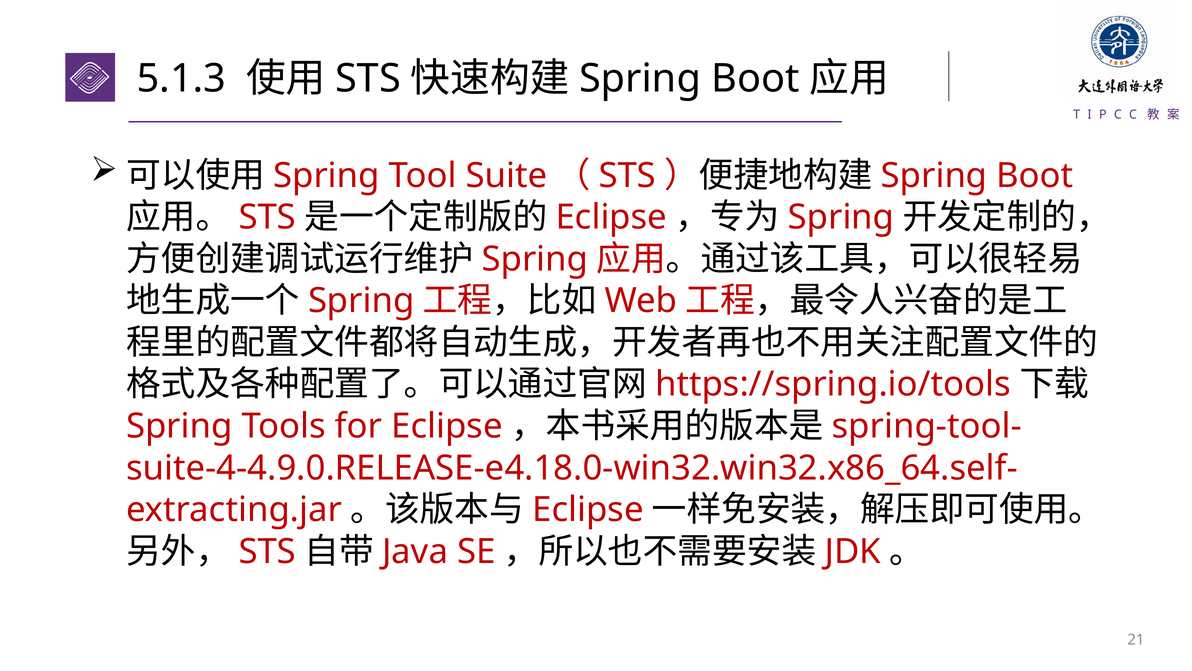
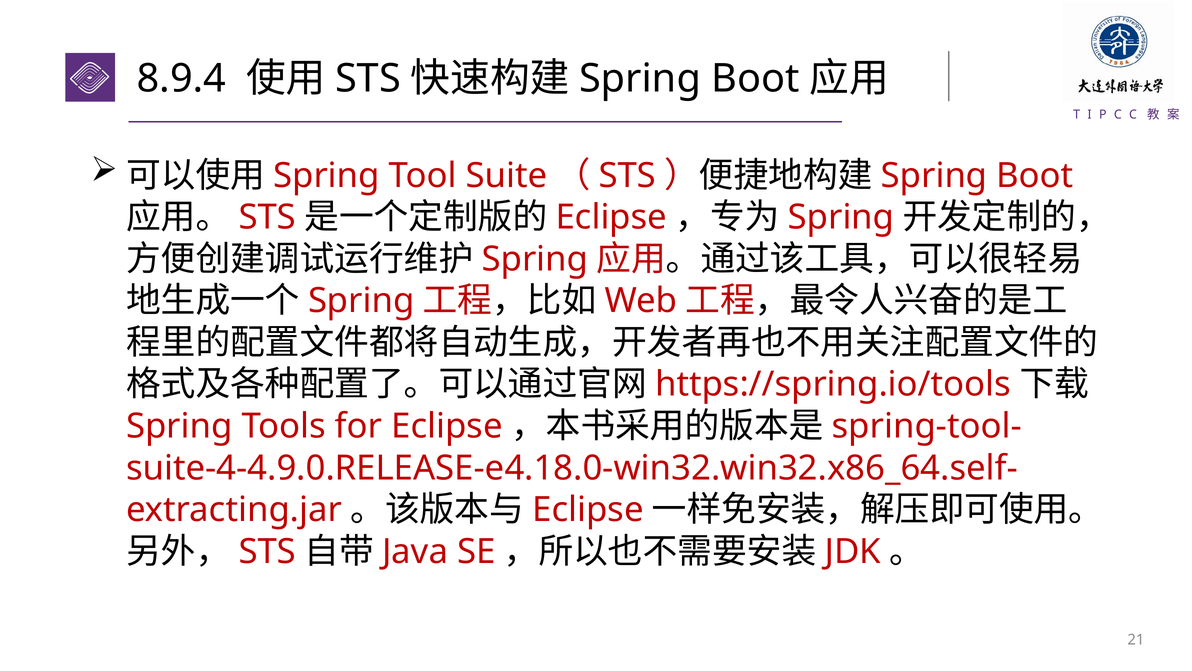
5.1.3: 5.1.3 -> 8.9.4 (182, 78)
